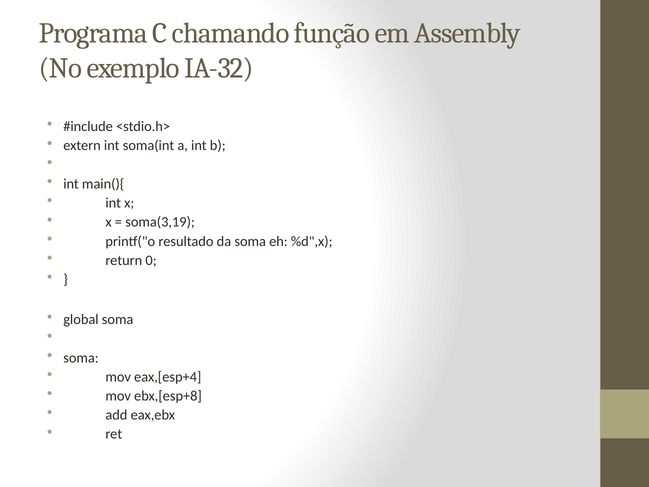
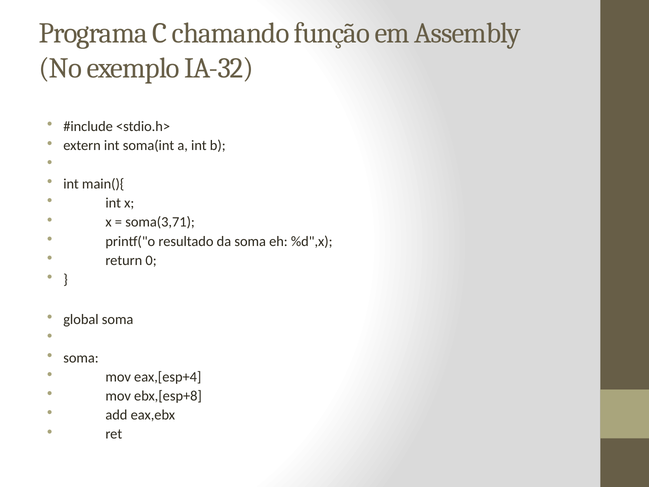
soma(3,19: soma(3,19 -> soma(3,71 (160, 222)
